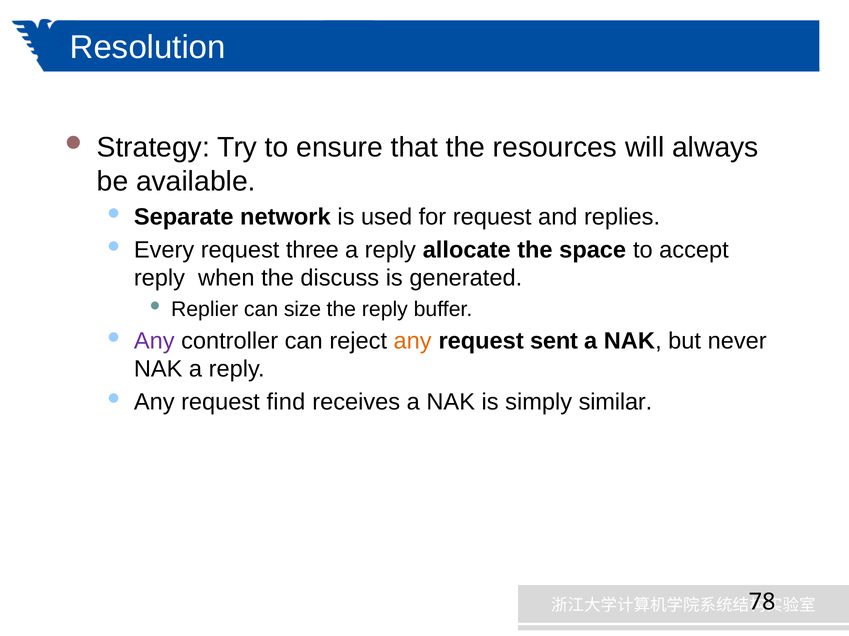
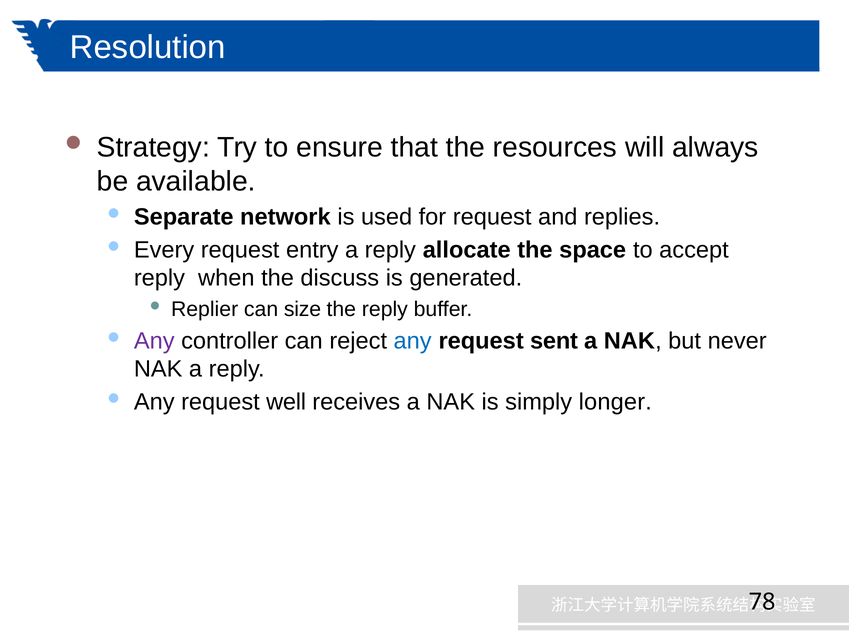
three: three -> entry (312, 250)
any colour: orange -> blue (413, 341)
find: find -> well (286, 403)
similar: similar -> longer (615, 403)
